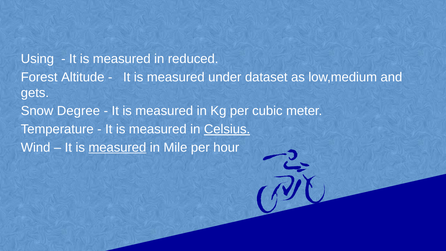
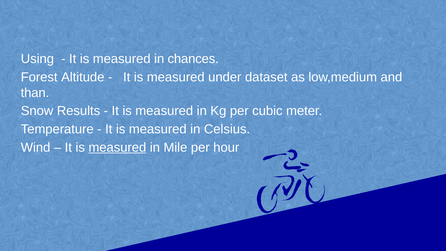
reduced: reduced -> chances (193, 59)
gets: gets -> than (35, 93)
Degree: Degree -> Results (79, 111)
Celsius underline: present -> none (227, 129)
